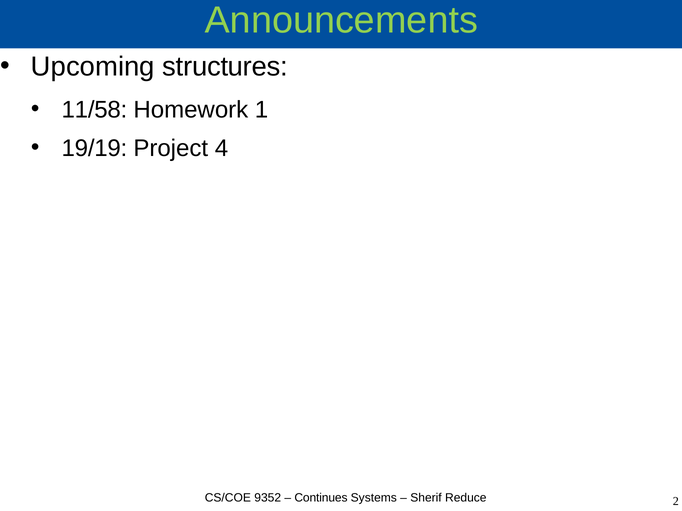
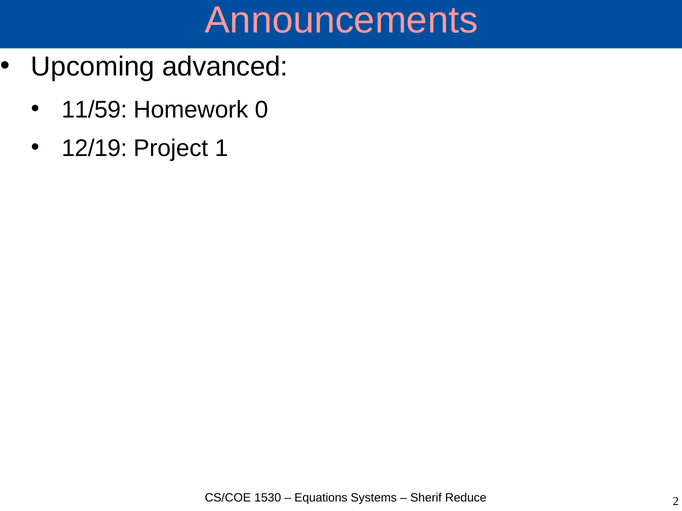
Announcements colour: light green -> pink (341, 20)
structures: structures -> advanced (225, 67)
11/58: 11/58 -> 11/59 (94, 110)
1: 1 -> 0 (262, 110)
19/19: 19/19 -> 12/19 (94, 148)
4: 4 -> 1 (221, 148)
9352: 9352 -> 1530 (268, 498)
Continues: Continues -> Equations (321, 498)
